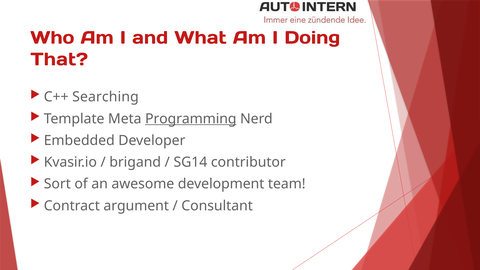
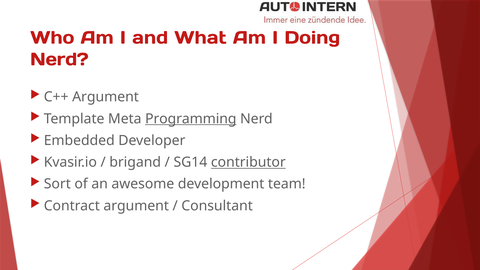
That: That -> Nerd (59, 59)
C++ Searching: Searching -> Argument (106, 97)
contributor underline: none -> present (248, 162)
